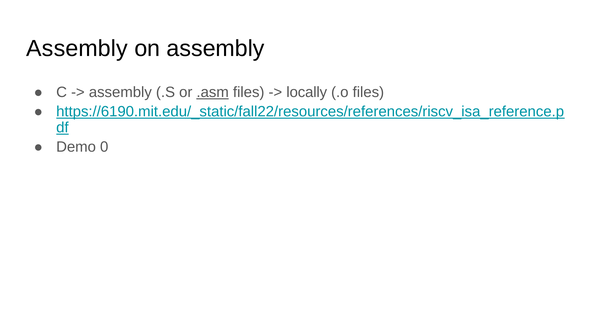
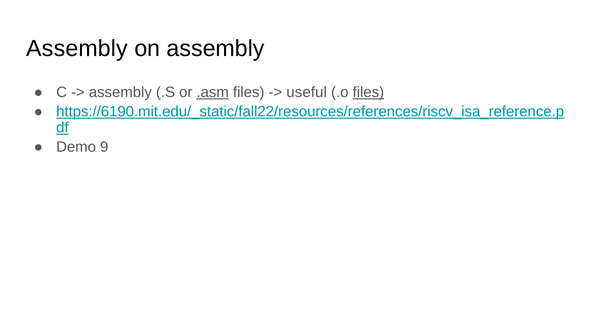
locally: locally -> useful (307, 92)
files underline: none -> present (368, 92)
0: 0 -> 9 (104, 147)
